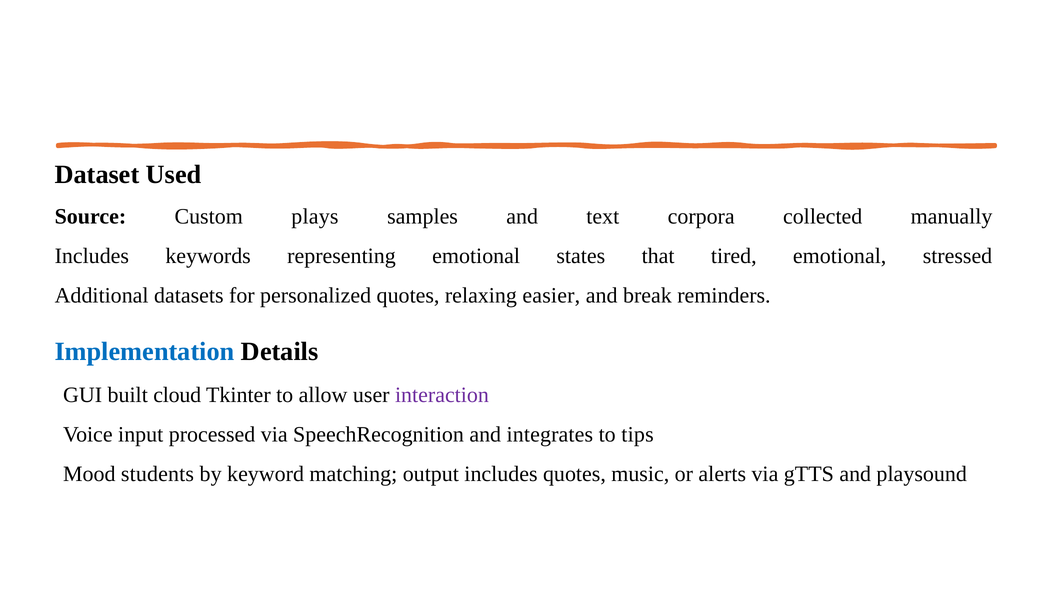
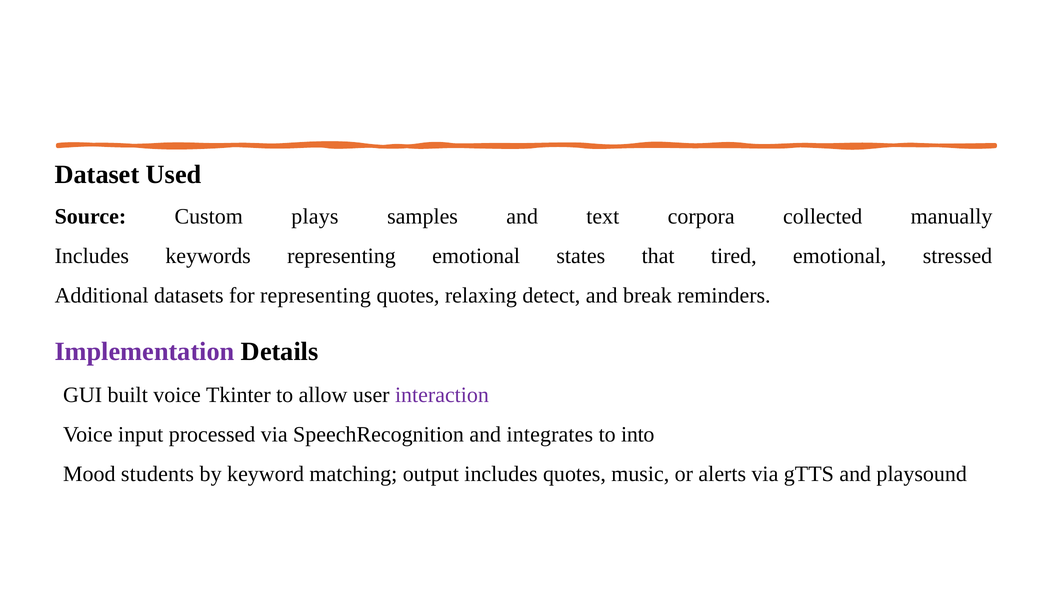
for personalized: personalized -> representing (315, 296)
easier: easier -> detect (551, 296)
Implementation colour: blue -> purple (145, 352)
built cloud: cloud -> voice (177, 395)
tips: tips -> into (638, 435)
